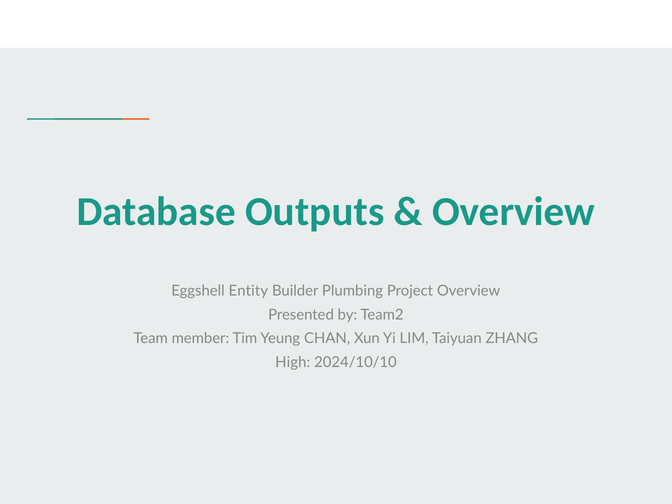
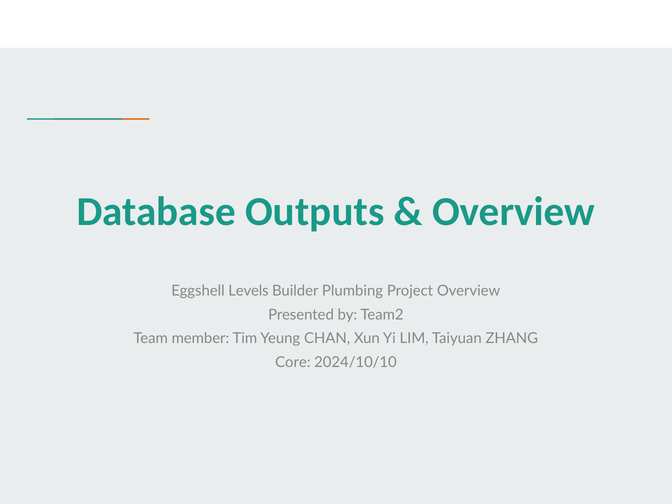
Entity: Entity -> Levels (248, 291)
High: High -> Core (293, 362)
